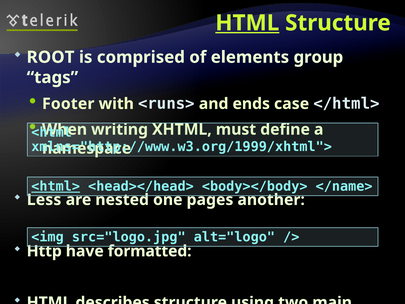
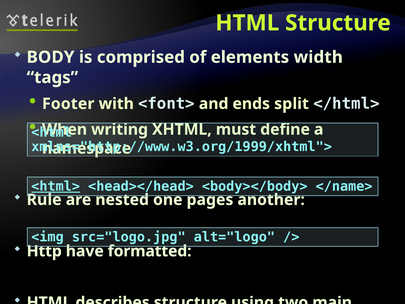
HTML underline: present -> none (247, 23)
ROOT: ROOT -> BODY (51, 57)
group: group -> width (318, 57)
<runs>: <runs> -> <font> (166, 104)
case: case -> split (292, 104)
Less: Less -> Rule (44, 200)
